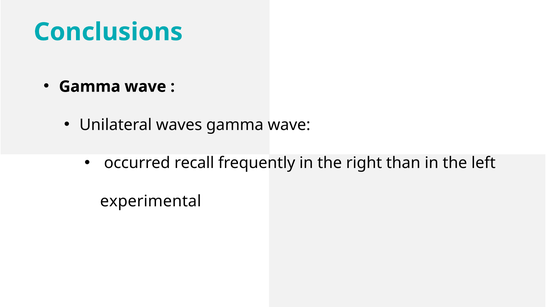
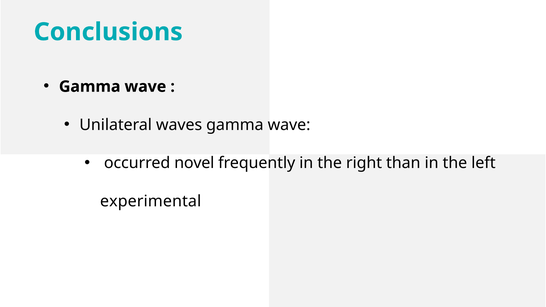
recall: recall -> novel (194, 163)
